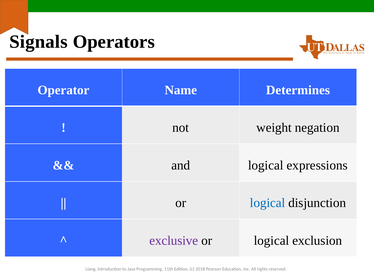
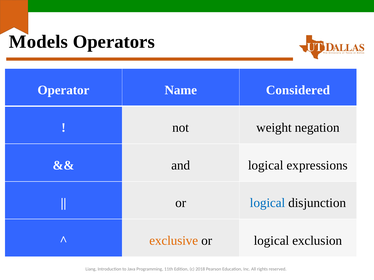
Signals: Signals -> Models (38, 42)
Determines: Determines -> Considered (298, 90)
exclusive colour: purple -> orange (174, 241)
